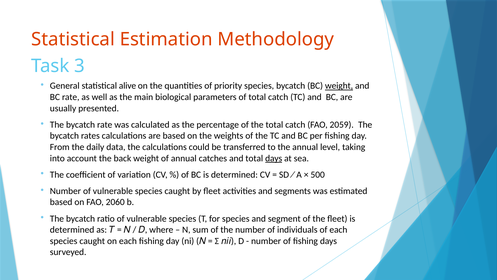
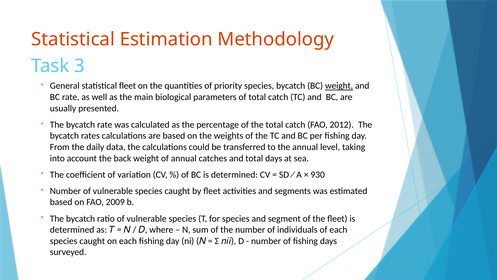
statistical alive: alive -> fleet (128, 86)
2059: 2059 -> 2012 (342, 124)
days underline: present -> none (274, 158)
500: 500 -> 930 (318, 174)
2060: 2060 -> 2009 (115, 202)
